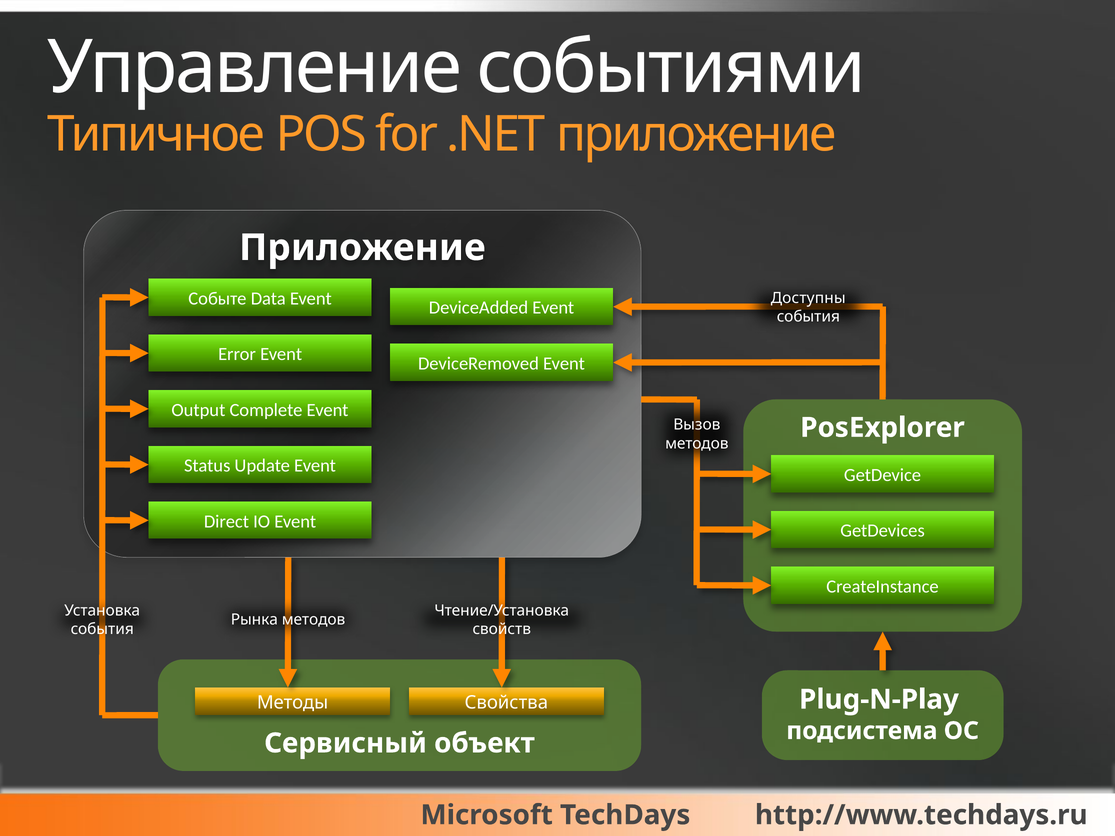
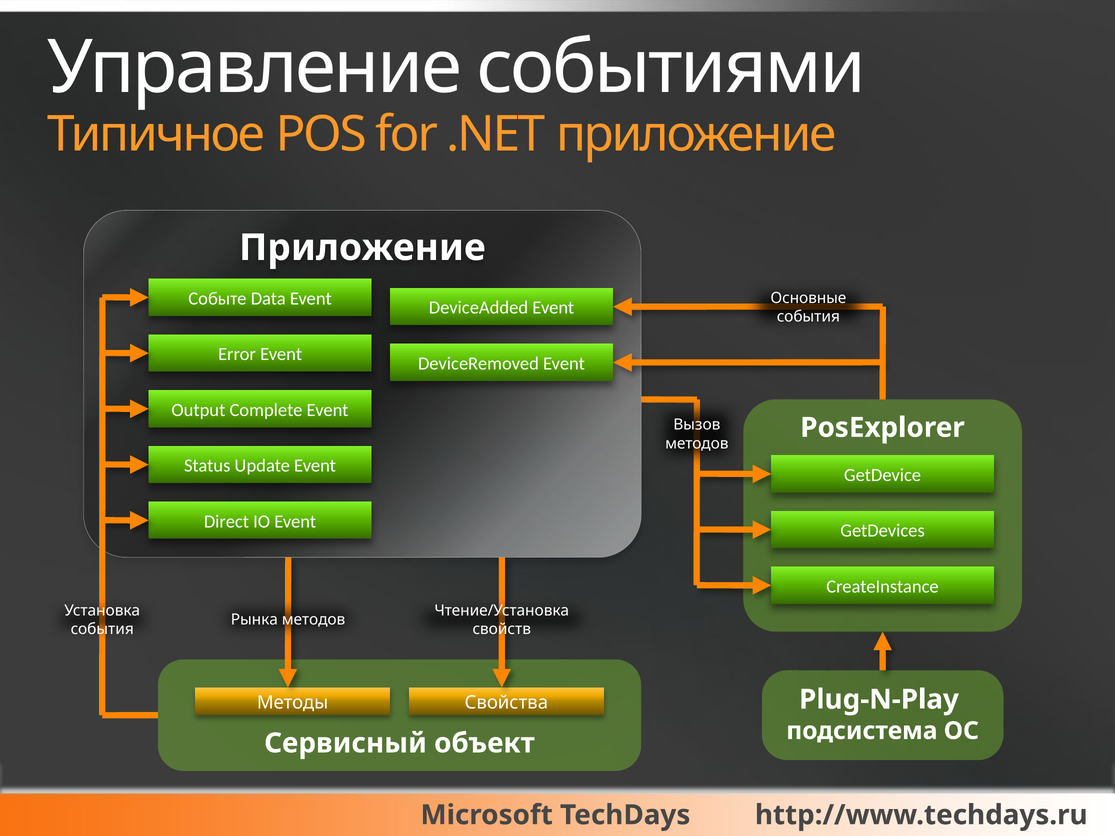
Доступны: Доступны -> Основные (808, 298)
